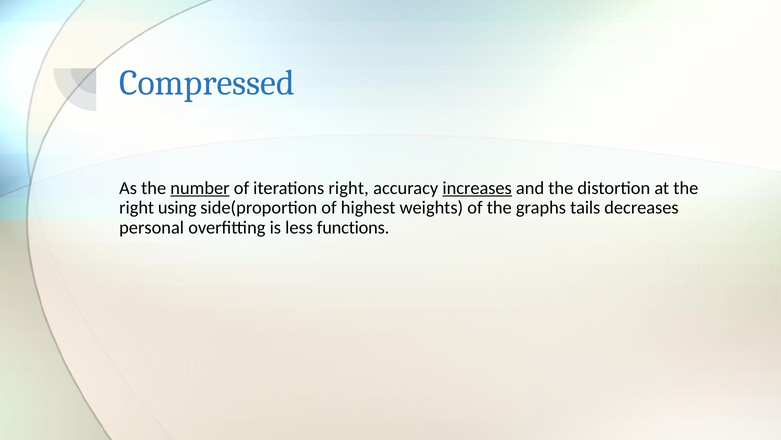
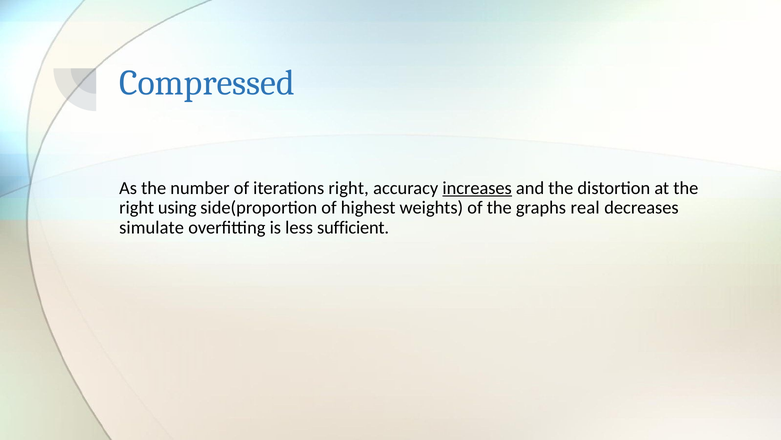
number underline: present -> none (200, 188)
tails: tails -> real (585, 208)
personal: personal -> simulate (152, 227)
functions: functions -> sufficient (353, 227)
